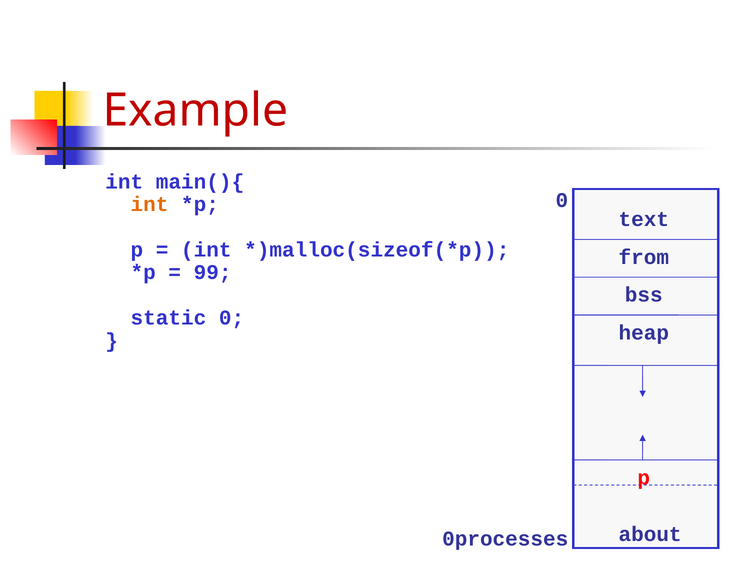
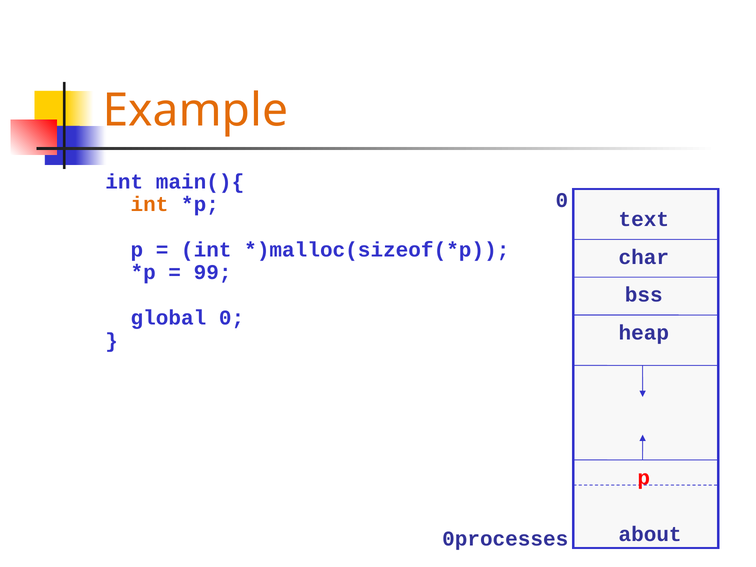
Example colour: red -> orange (195, 110)
from: from -> char (644, 257)
static: static -> global (168, 318)
